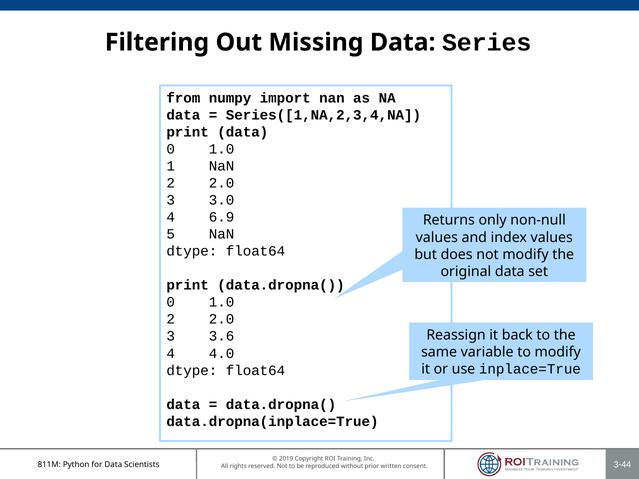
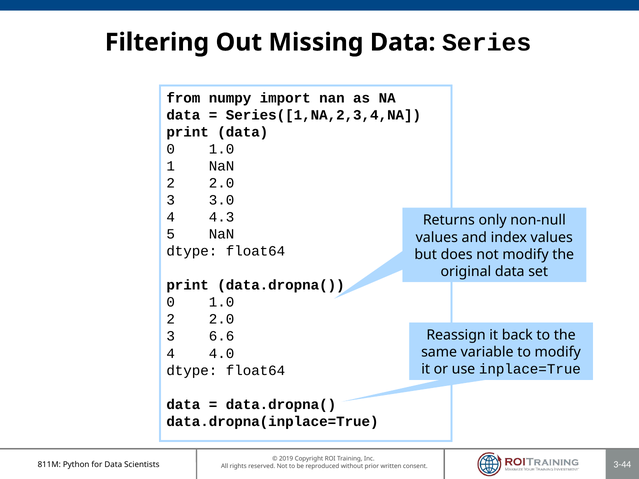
6.9: 6.9 -> 4.3 (222, 217)
3.6: 3.6 -> 6.6 (222, 336)
